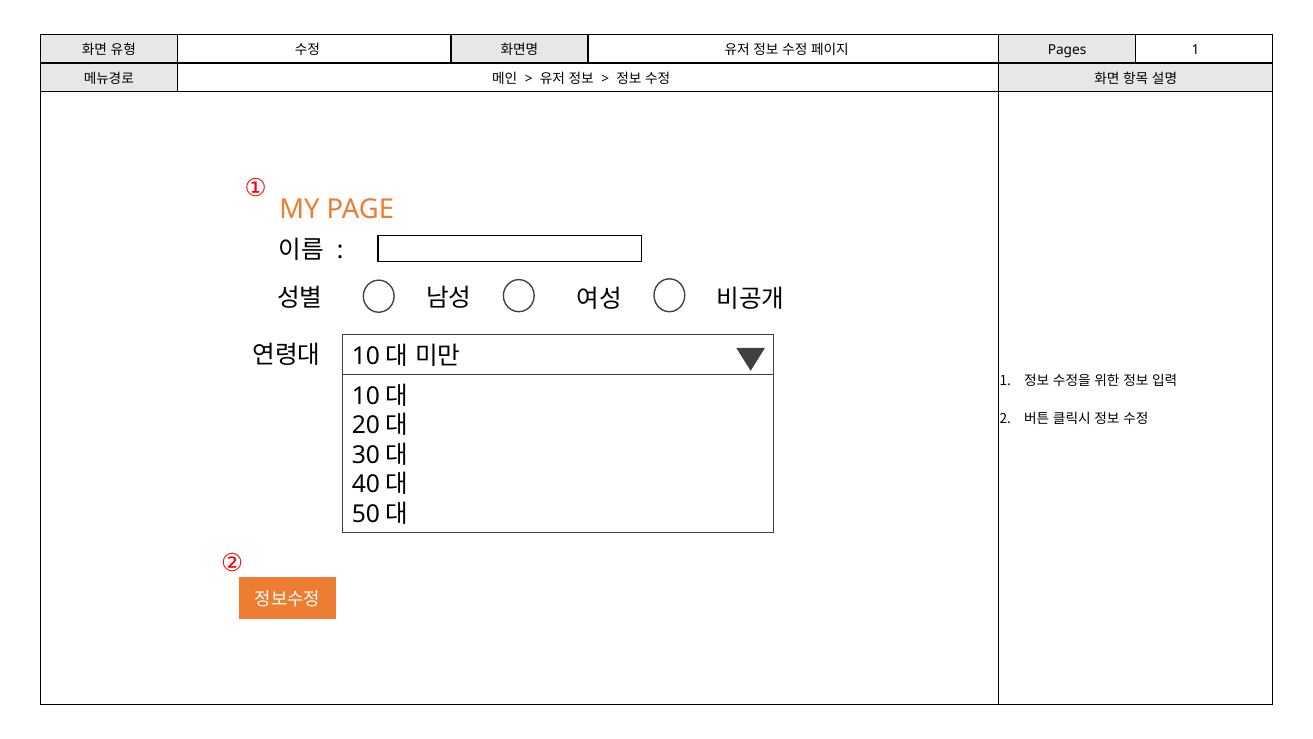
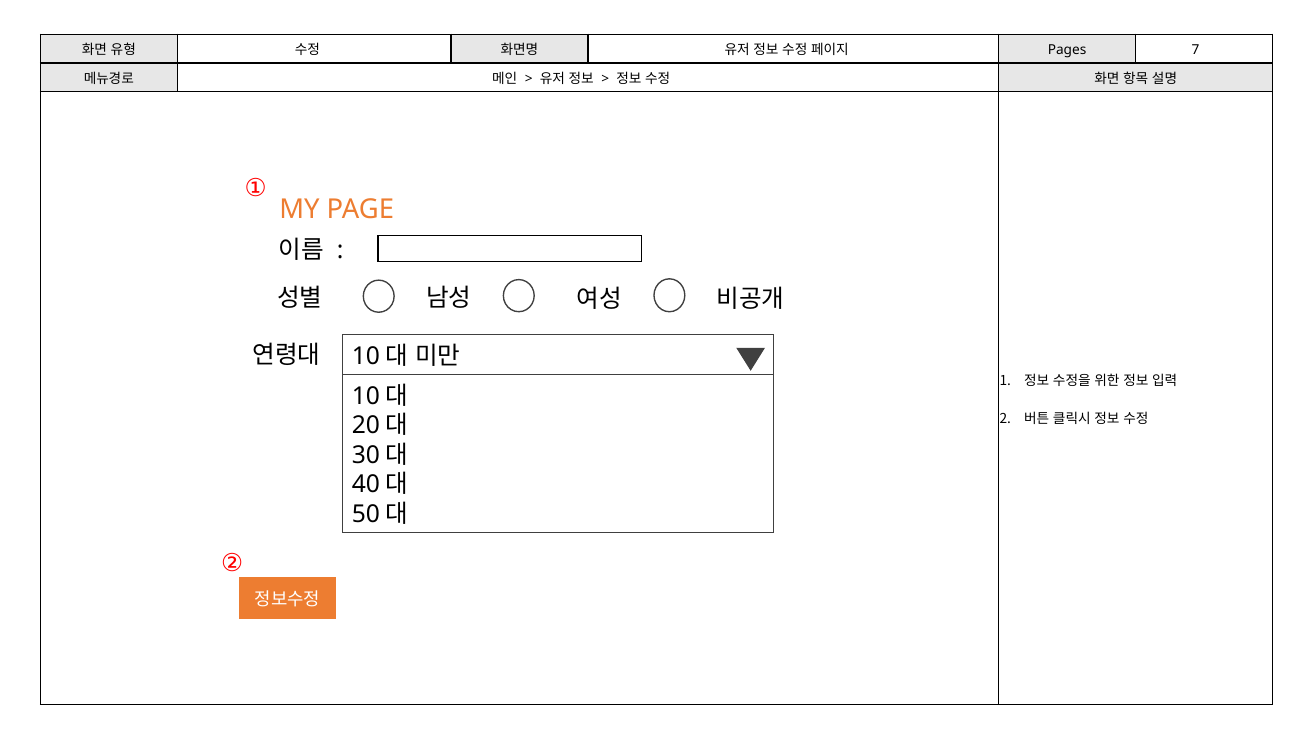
Pages 1: 1 -> 7 (1195, 50)
